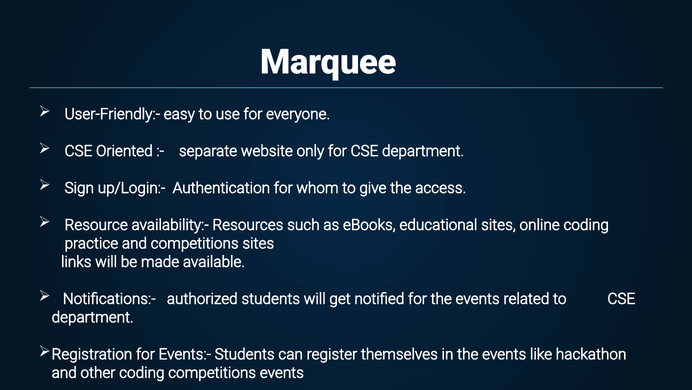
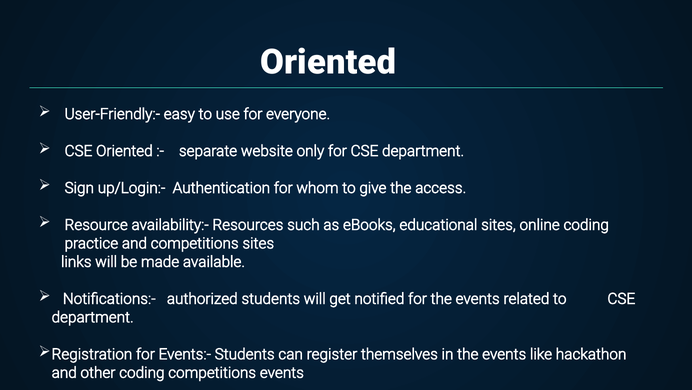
Marquee: Marquee -> Oriented (328, 62)
